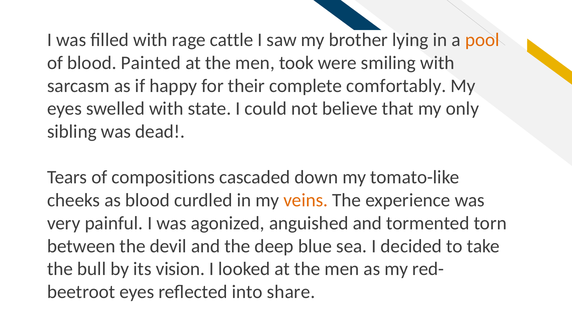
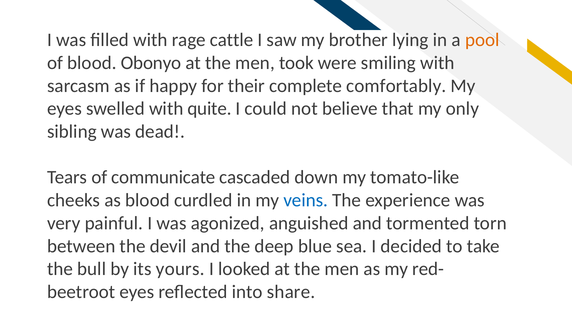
Painted: Painted -> Obonyo (151, 63)
state: state -> quite (210, 109)
compositions: compositions -> communicate (163, 177)
veins colour: orange -> blue (306, 200)
vision: vision -> yours (180, 269)
